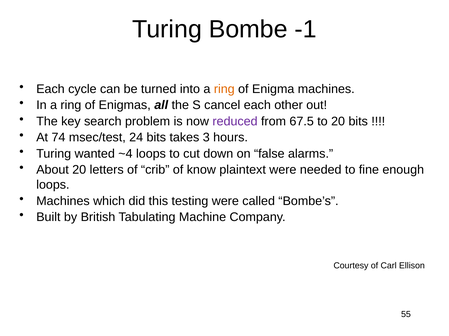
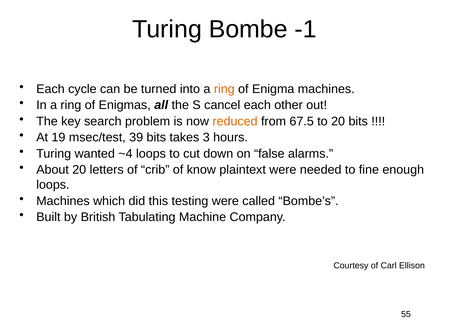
reduced colour: purple -> orange (235, 122)
74: 74 -> 19 (58, 138)
24: 24 -> 39 (136, 138)
